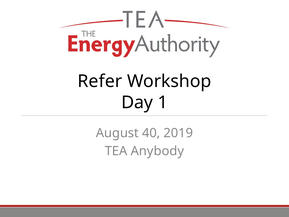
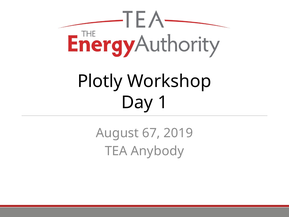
Refer: Refer -> Plotly (100, 81)
40: 40 -> 67 (151, 133)
